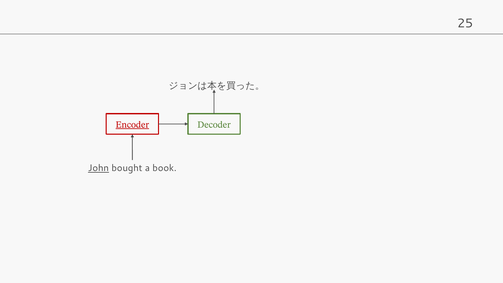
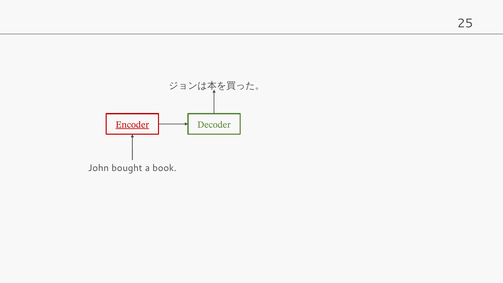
John underline: present -> none (98, 168)
